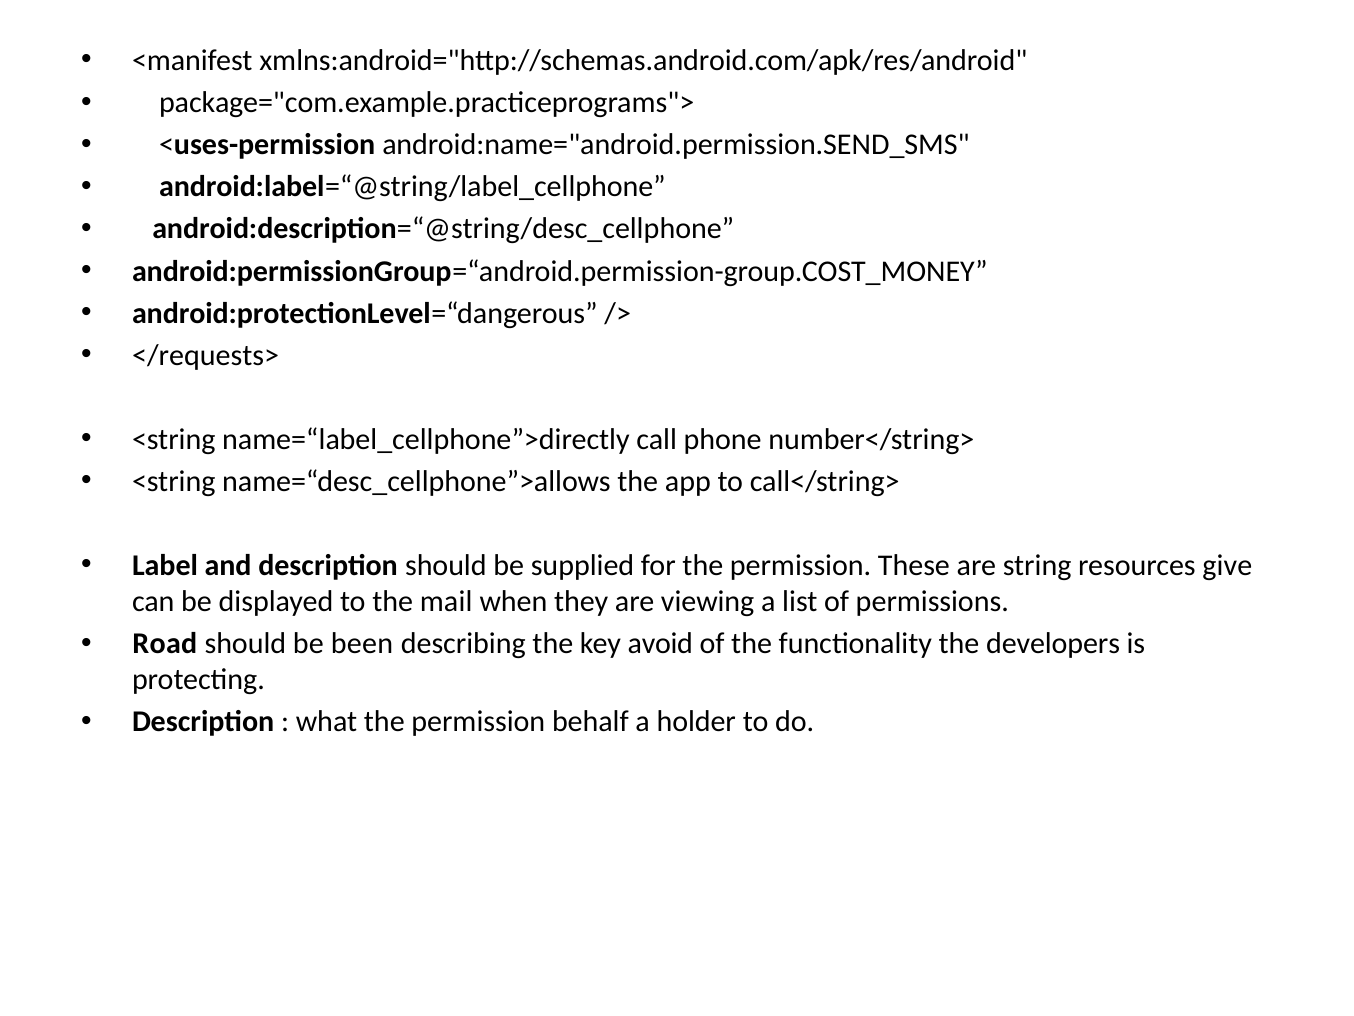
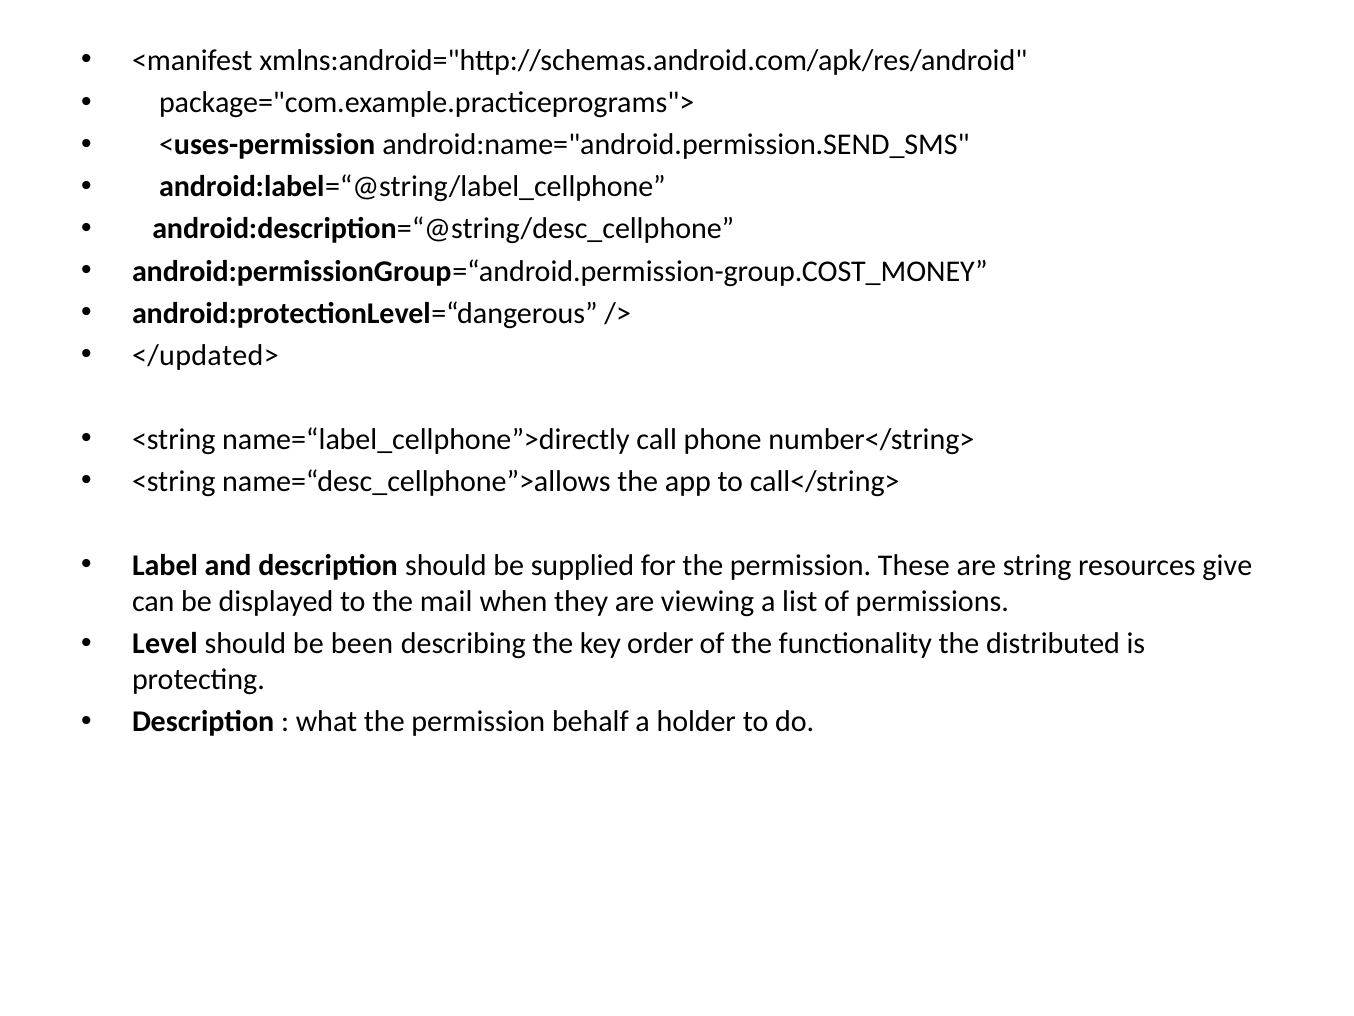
</requests>: </requests> -> </updated> (205, 355)
Road: Road -> Level (165, 644)
avoid: avoid -> order (660, 644)
developers: developers -> distributed (1053, 644)
